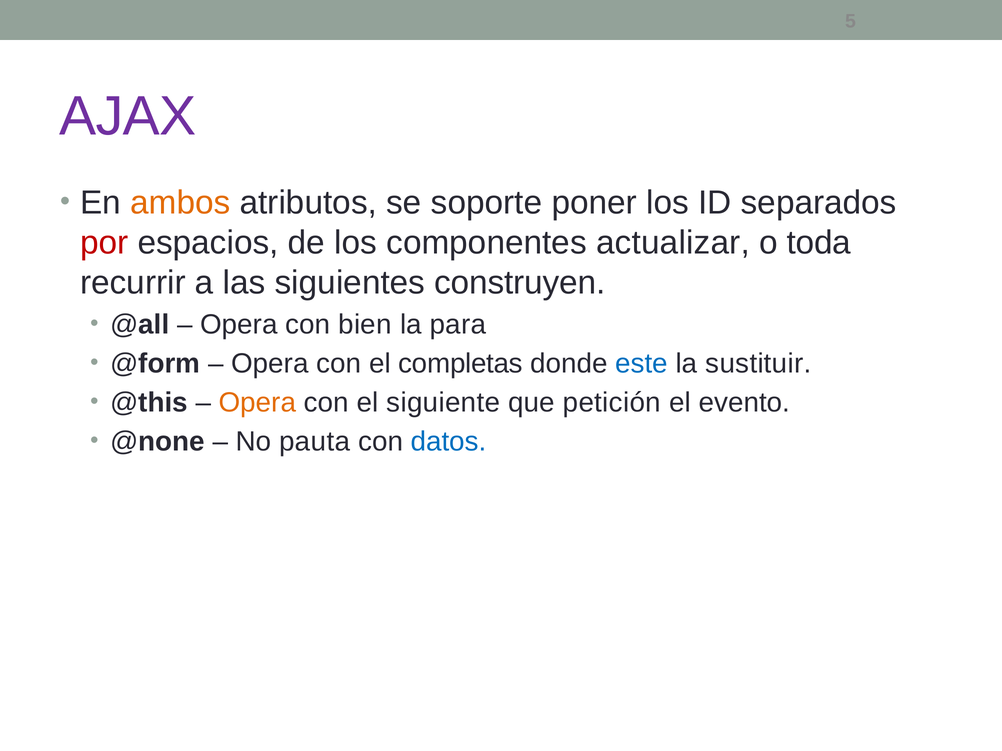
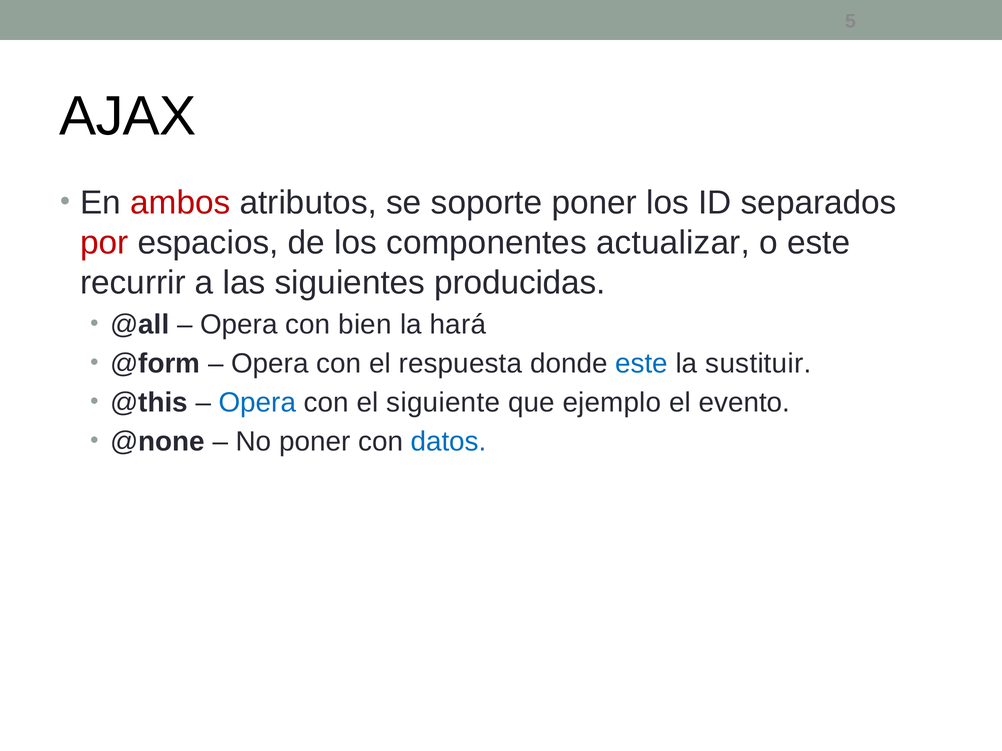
AJAX colour: purple -> black (128, 117)
ambos colour: orange -> red (180, 203)
o toda: toda -> este (819, 243)
construyen: construyen -> producidas (520, 283)
para: para -> hará (458, 325)
completas: completas -> respuesta (460, 364)
Opera colour: orange -> blue (257, 403)
petición: petición -> ejemplo (612, 403)
No pauta: pauta -> poner (315, 442)
